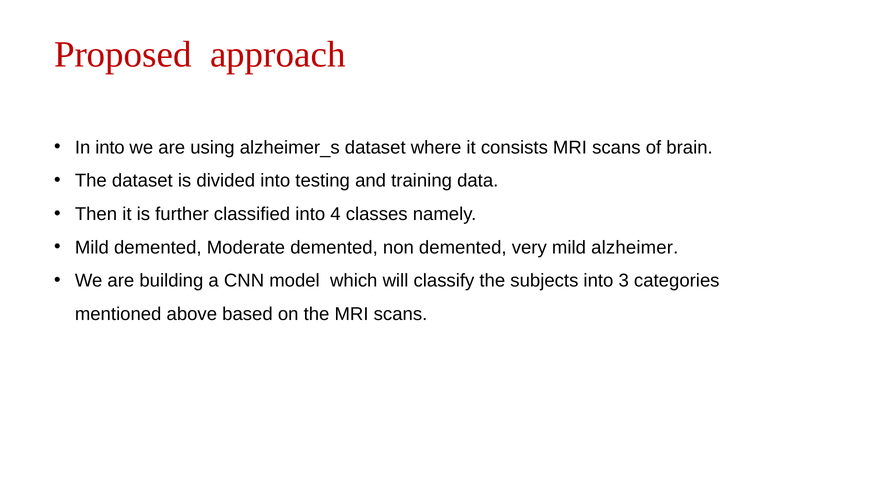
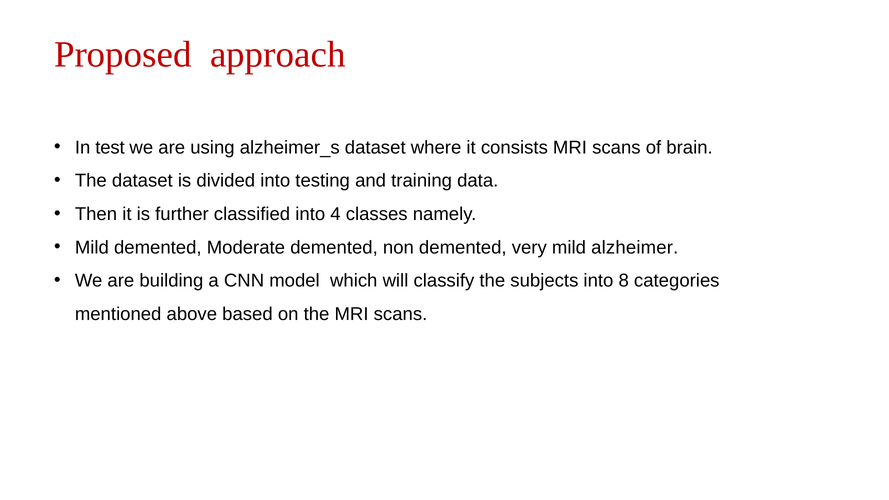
In into: into -> test (110, 147)
3: 3 -> 8 (624, 281)
